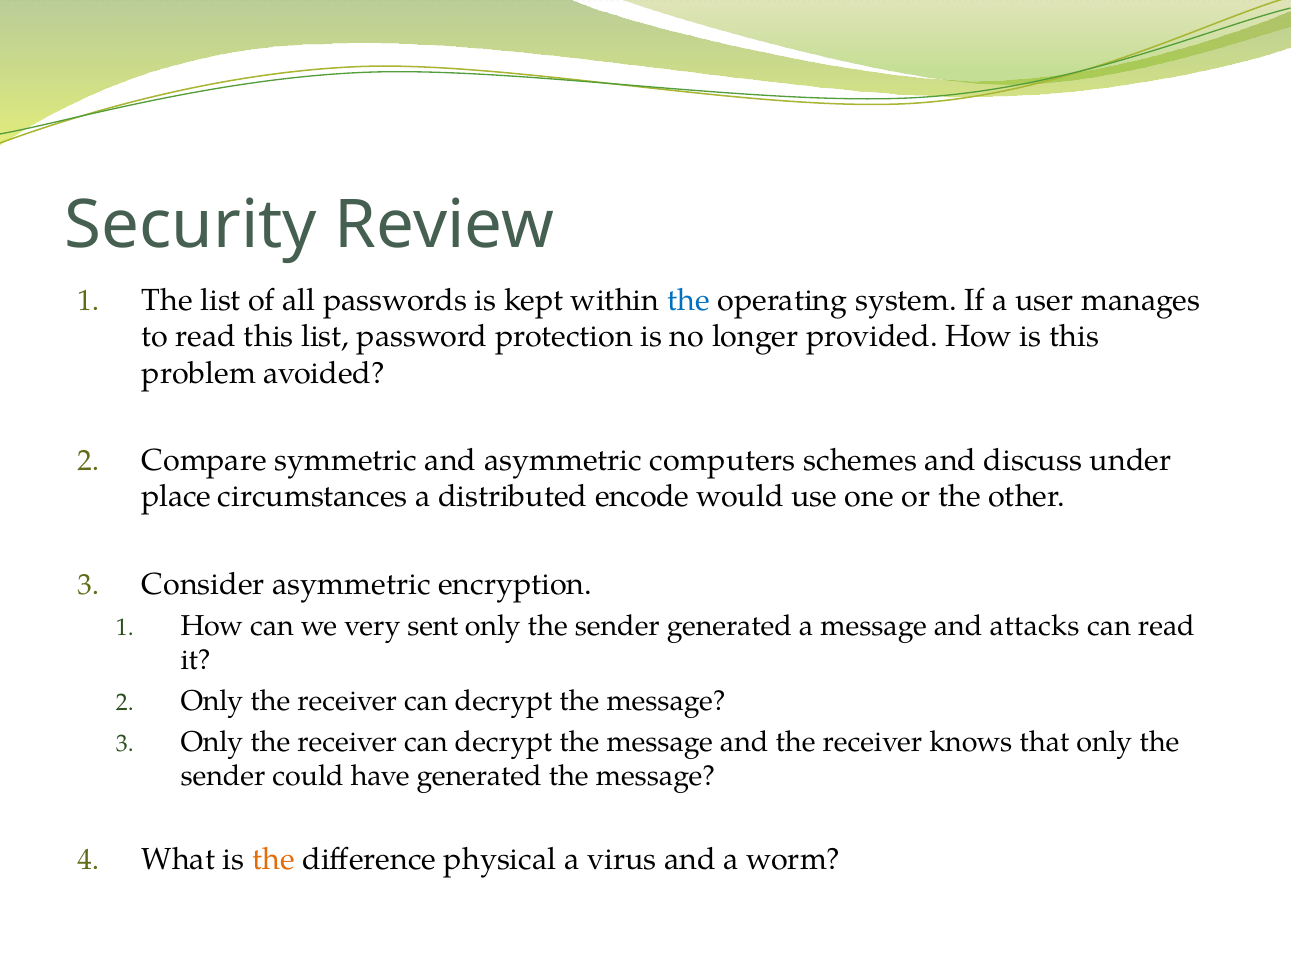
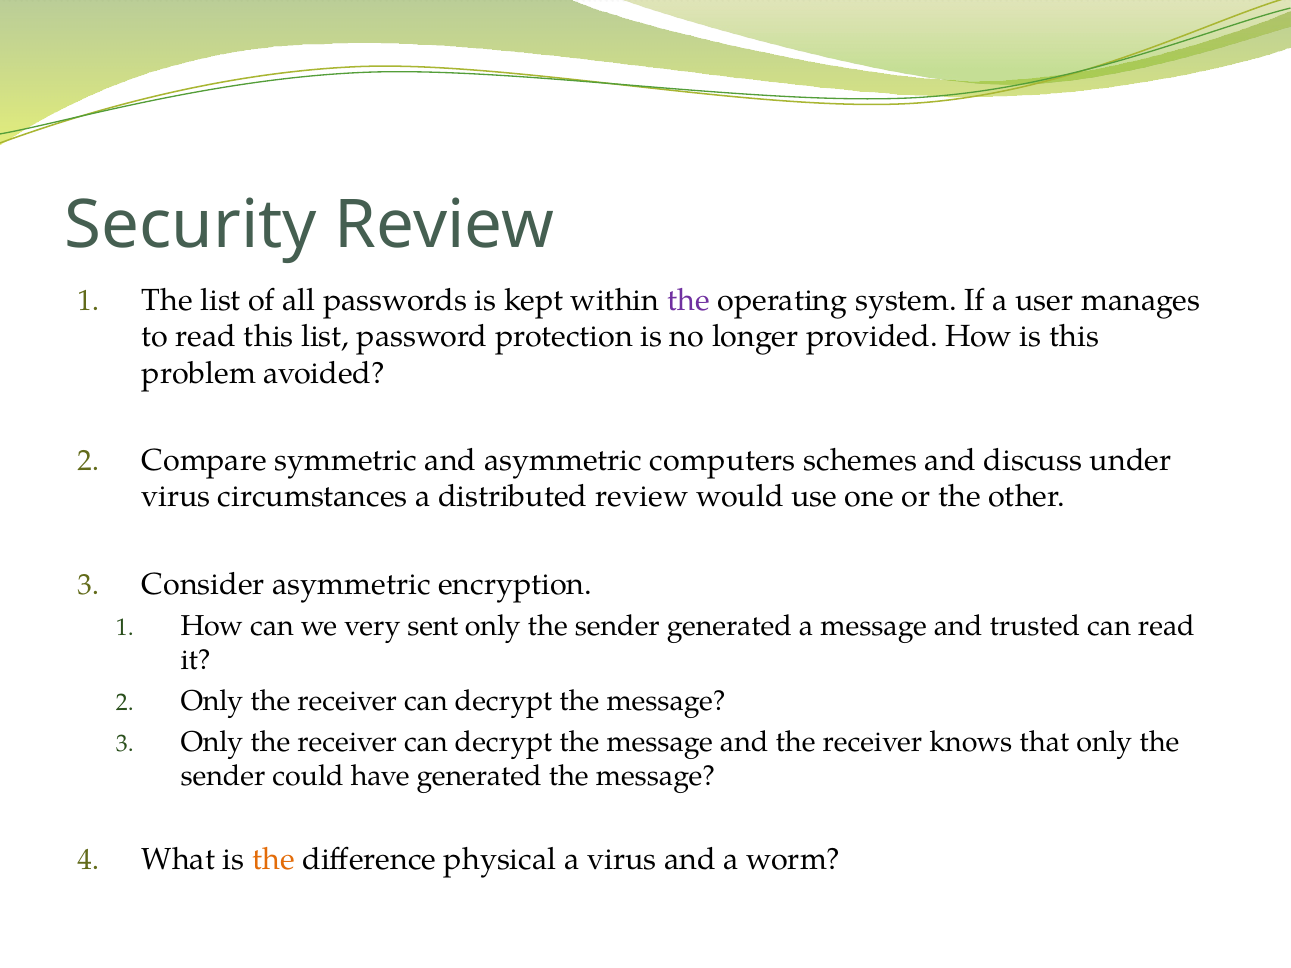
the colour: blue -> purple (688, 300)
place: place -> virus (176, 497)
distributed encode: encode -> review (642, 497)
attacks: attacks -> trusted (1035, 626)
